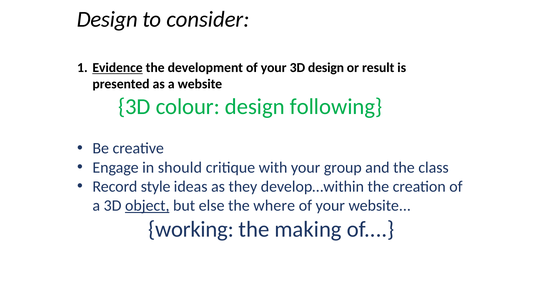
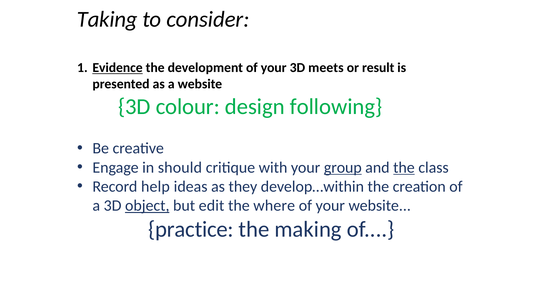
Design: Design -> Taking (107, 19)
3D design: design -> meets (326, 68)
group underline: none -> present (343, 168)
the underline: none -> present (404, 168)
style: style -> help (155, 187)
else: else -> edit (212, 206)
working: working -> practice (191, 229)
